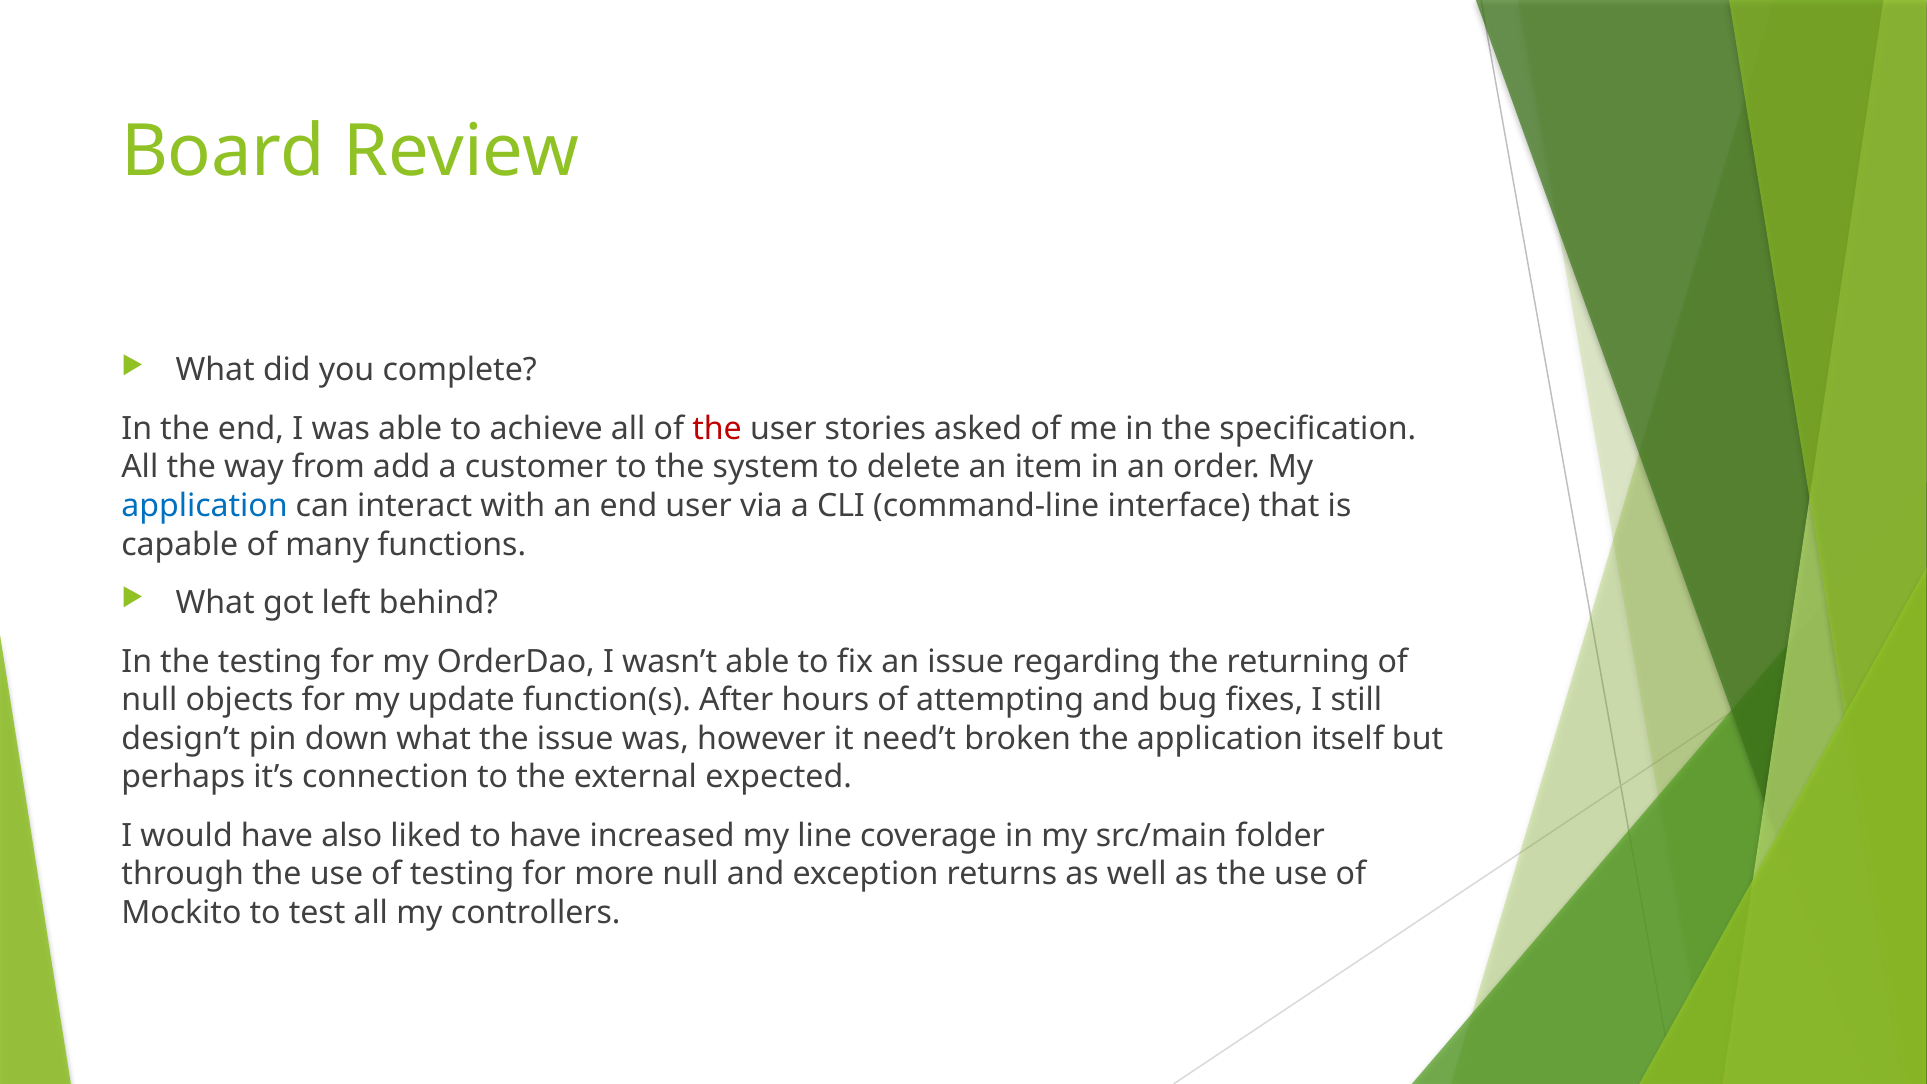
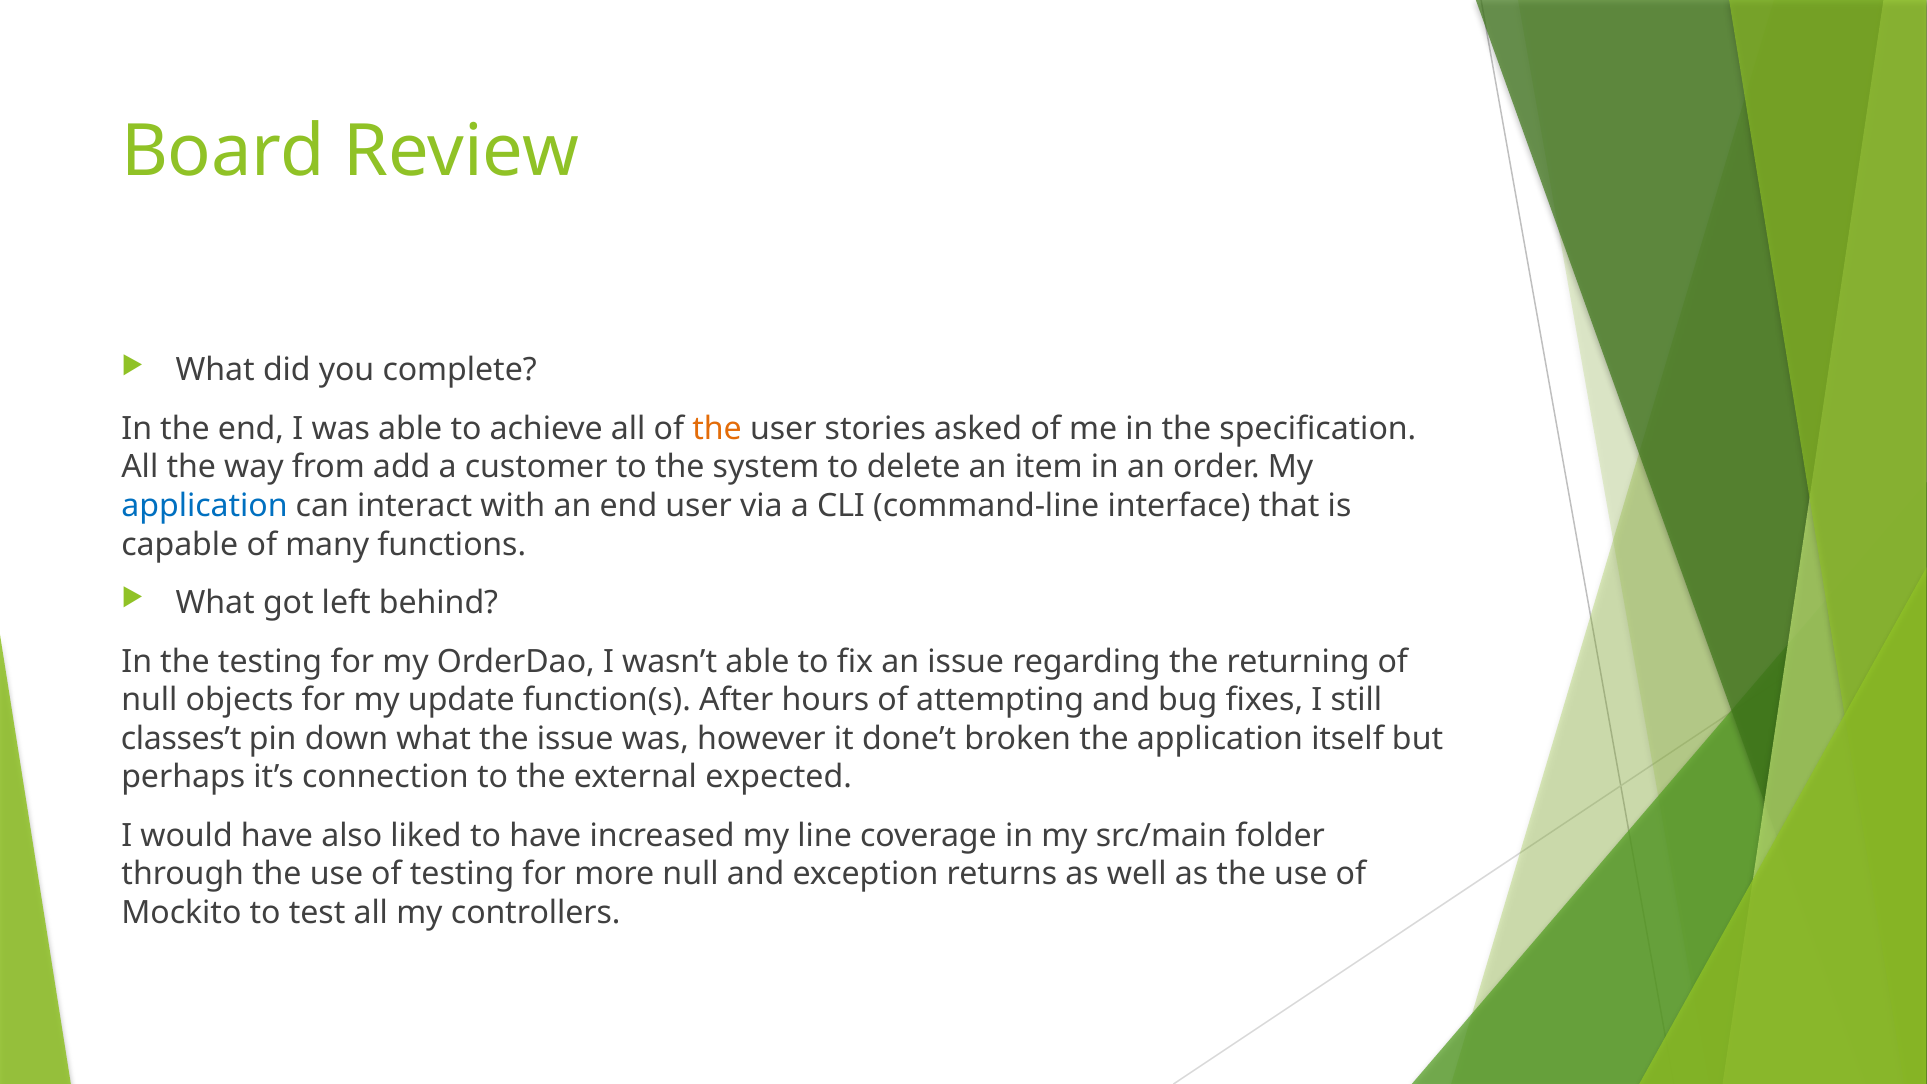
the colour: red -> orange (717, 429)
design’t: design’t -> classes’t (181, 739)
need’t: need’t -> done’t (909, 739)
